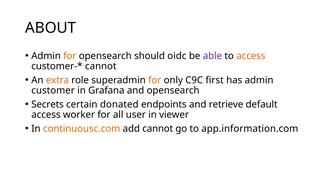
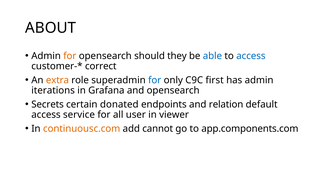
oidc: oidc -> they (177, 56)
able colour: purple -> blue (212, 56)
access colour: orange -> blue (251, 56)
cannot: cannot -> correct (101, 66)
for colour: orange -> blue (155, 80)
customer: customer -> iterations (53, 90)
retrieve: retrieve -> relation (226, 104)
worker: worker -> service (79, 115)
app.information.com: app.information.com -> app.components.com (250, 128)
